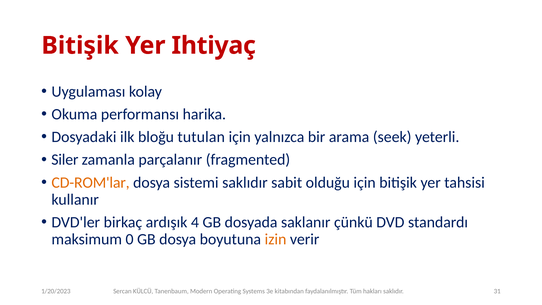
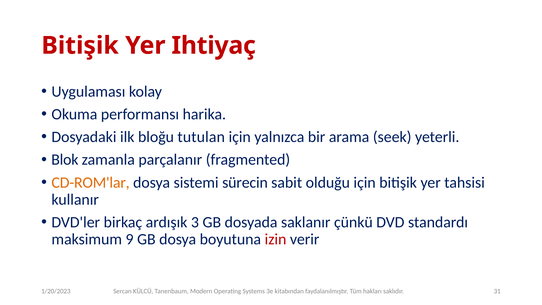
Siler: Siler -> Blok (65, 160)
sistemi saklıdır: saklıdır -> sürecin (245, 182)
4: 4 -> 3 (195, 222)
0: 0 -> 9 (130, 239)
izin colour: orange -> red (276, 239)
